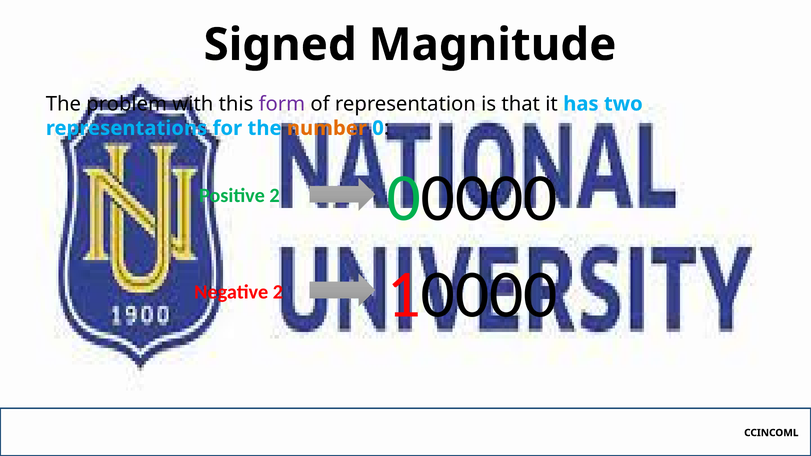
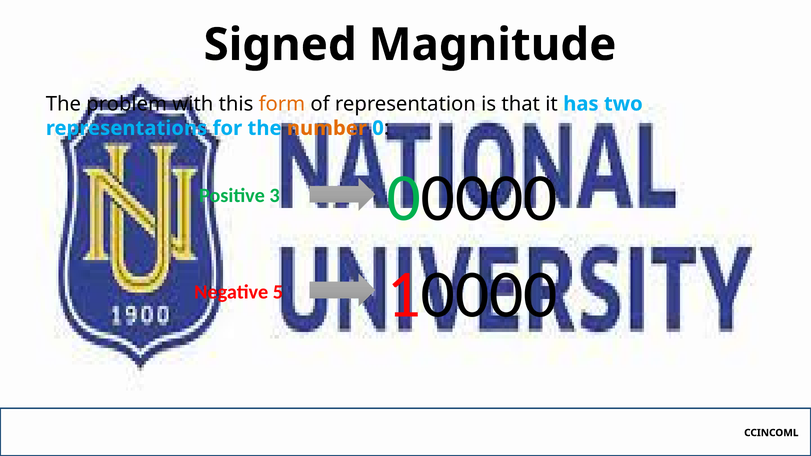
form colour: purple -> orange (282, 104)
Positive 2: 2 -> 3 (275, 196)
Negative 2: 2 -> 5 (278, 292)
